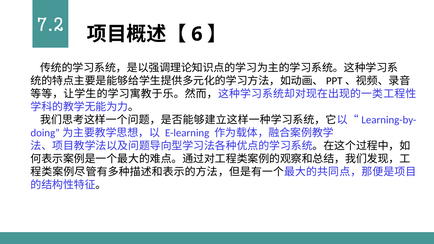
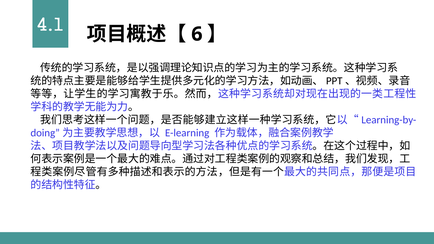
7.2: 7.2 -> 4.1 (50, 25)
